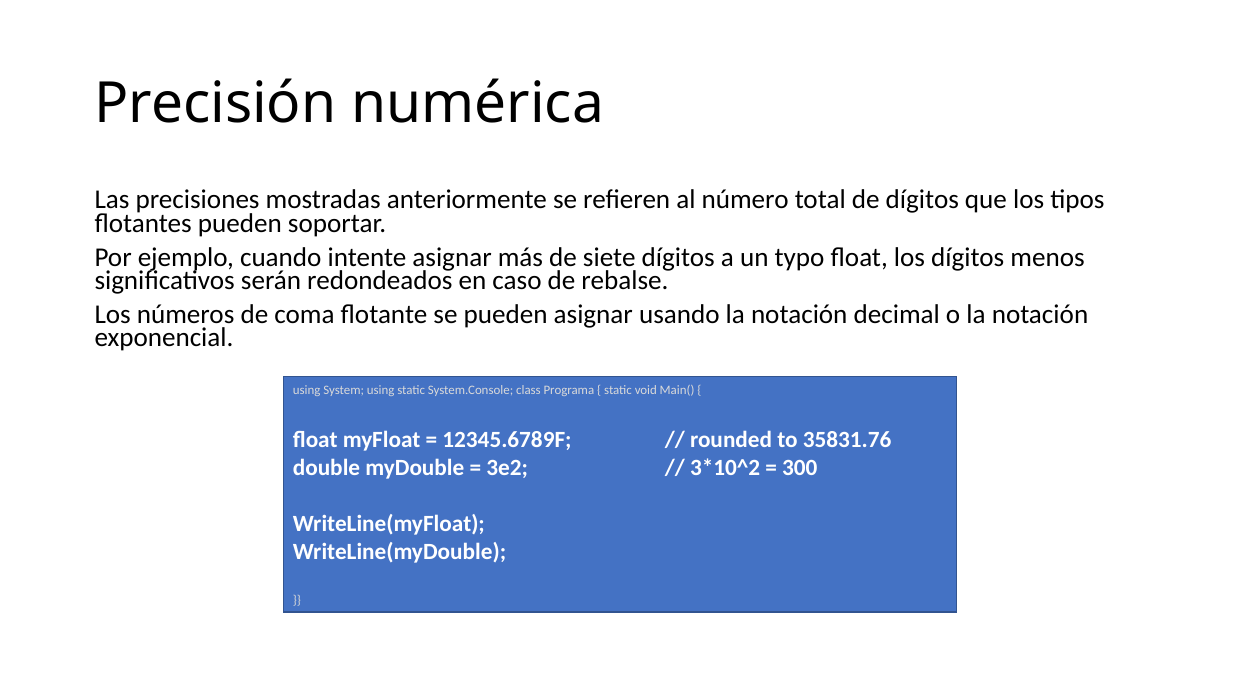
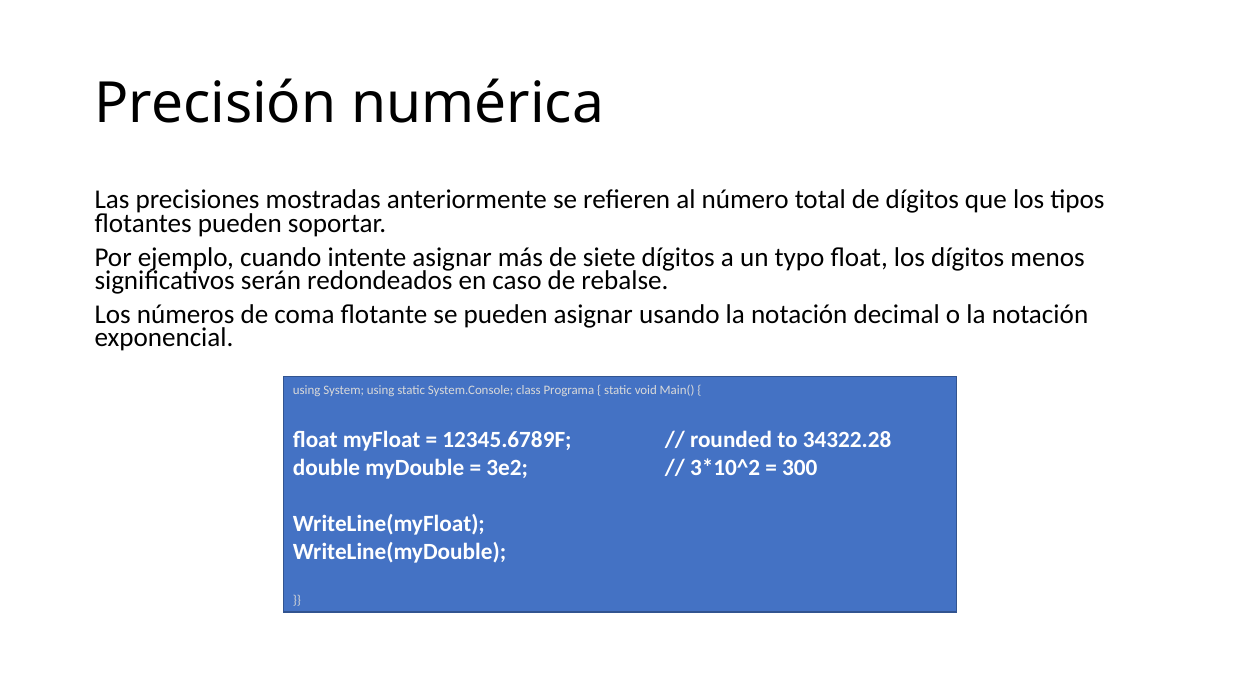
35831.76: 35831.76 -> 34322.28 (847, 441)
